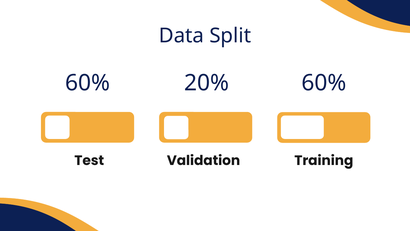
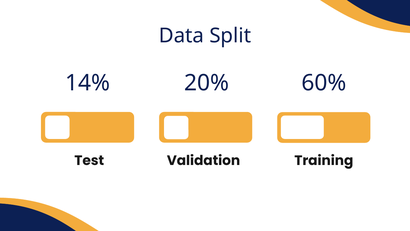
60%: 60% -> 14% (88, 83)
